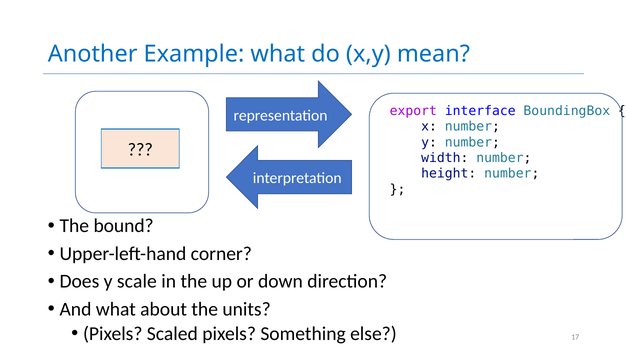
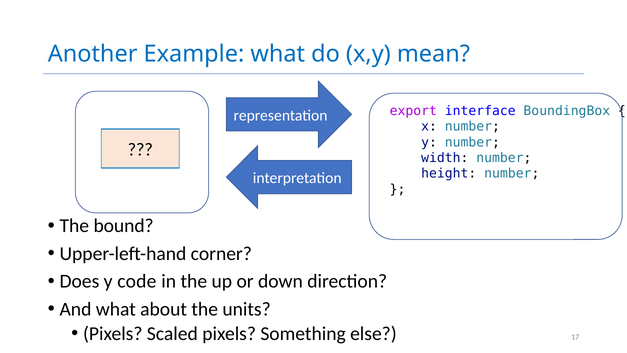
scale: scale -> code (137, 281)
